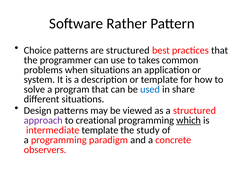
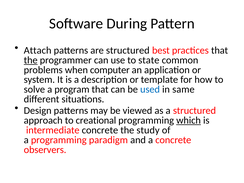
Rather: Rather -> During (127, 24)
Choice: Choice -> Attach (38, 50)
the underline: none -> present (31, 60)
takes: takes -> state (149, 60)
when situations: situations -> computer (110, 70)
share: share -> same (183, 89)
approach colour: purple -> black (43, 120)
intermediate template: template -> concrete (100, 130)
